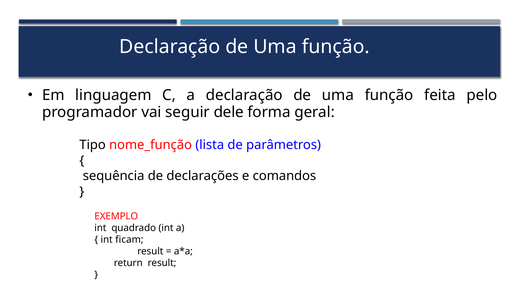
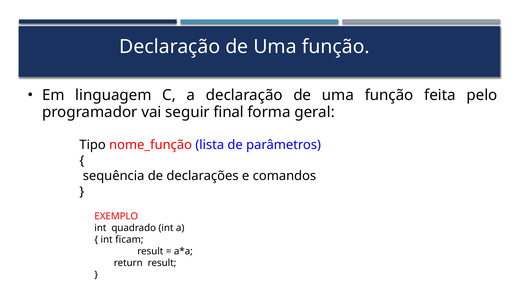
dele: dele -> final (229, 112)
